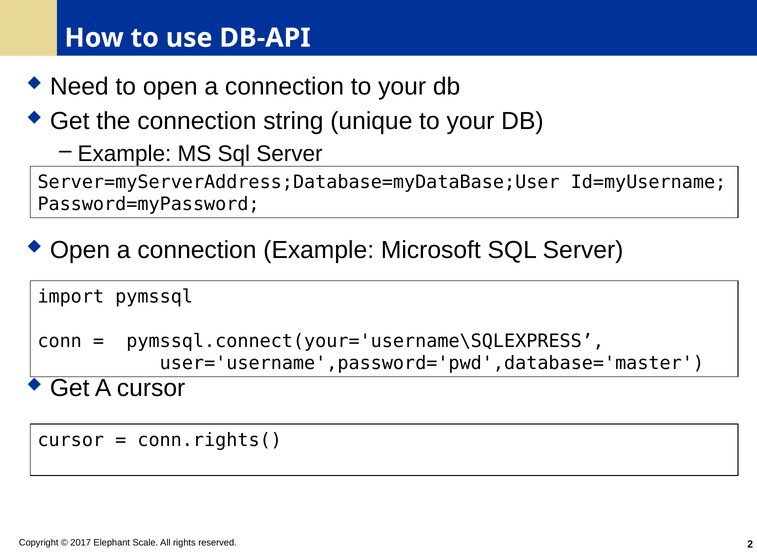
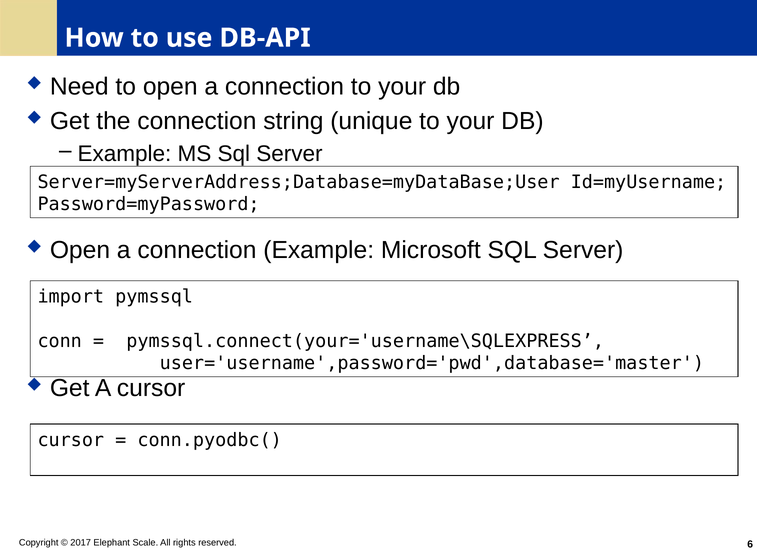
conn.rights(: conn.rights( -> conn.pyodbc( (210, 440)
2: 2 -> 6 (750, 544)
